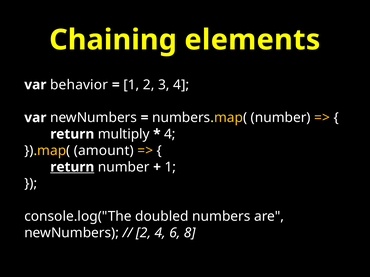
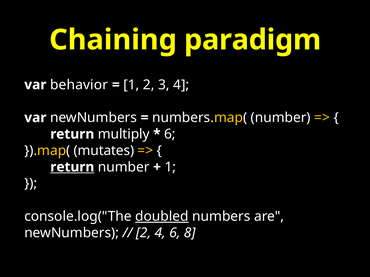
elements: elements -> paradigm (253, 40)
4: 4 -> 6 (170, 134)
amount: amount -> mutates (104, 151)
doubled underline: none -> present (162, 217)
